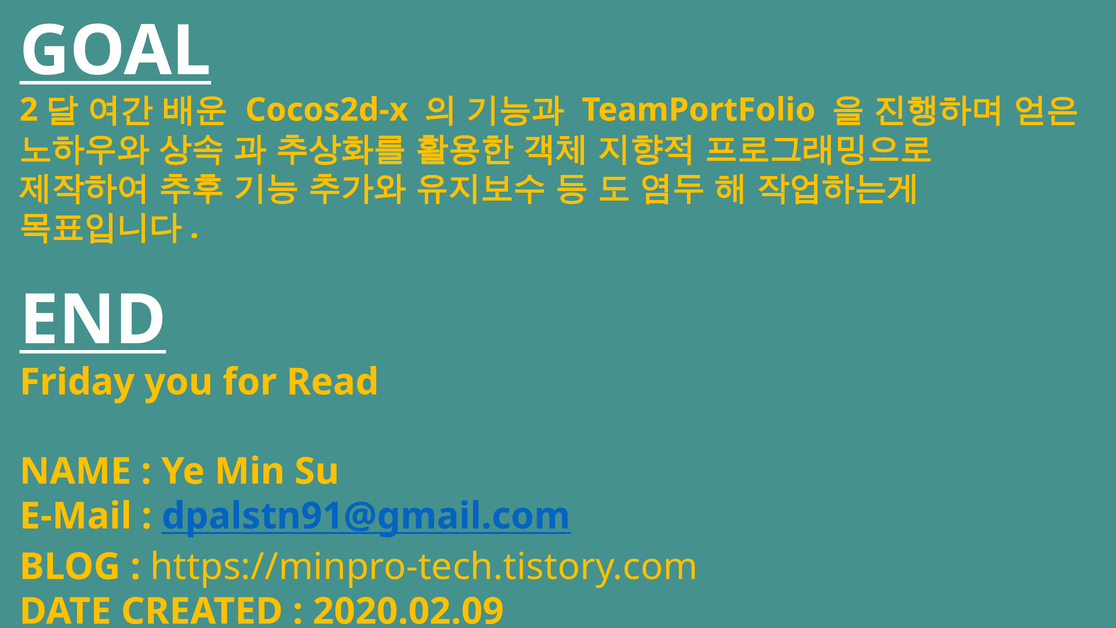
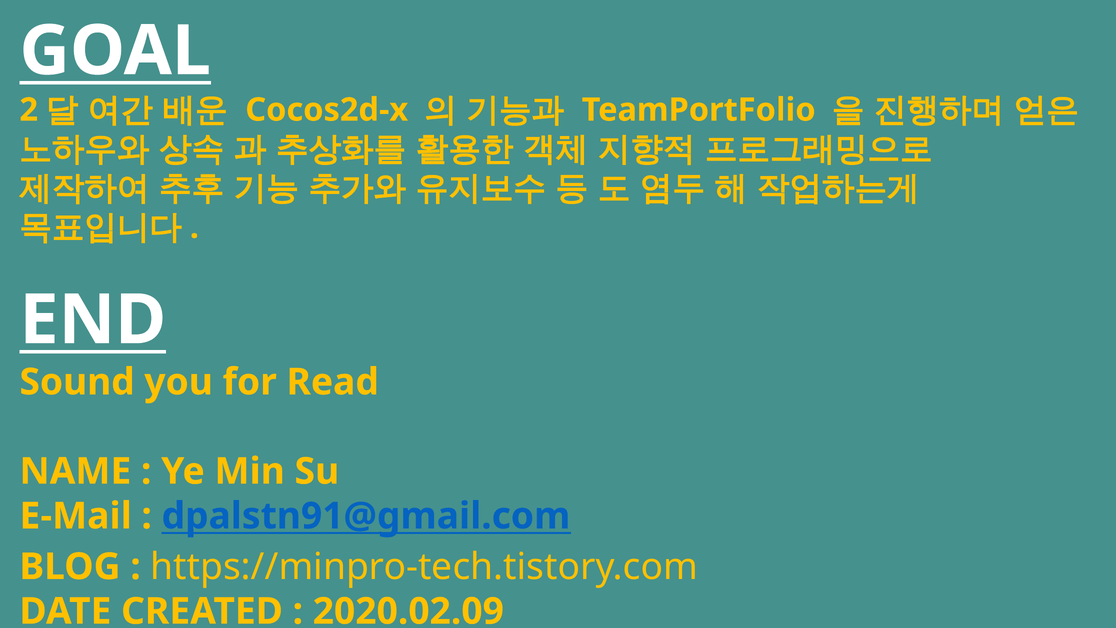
Friday: Friday -> Sound (77, 382)
